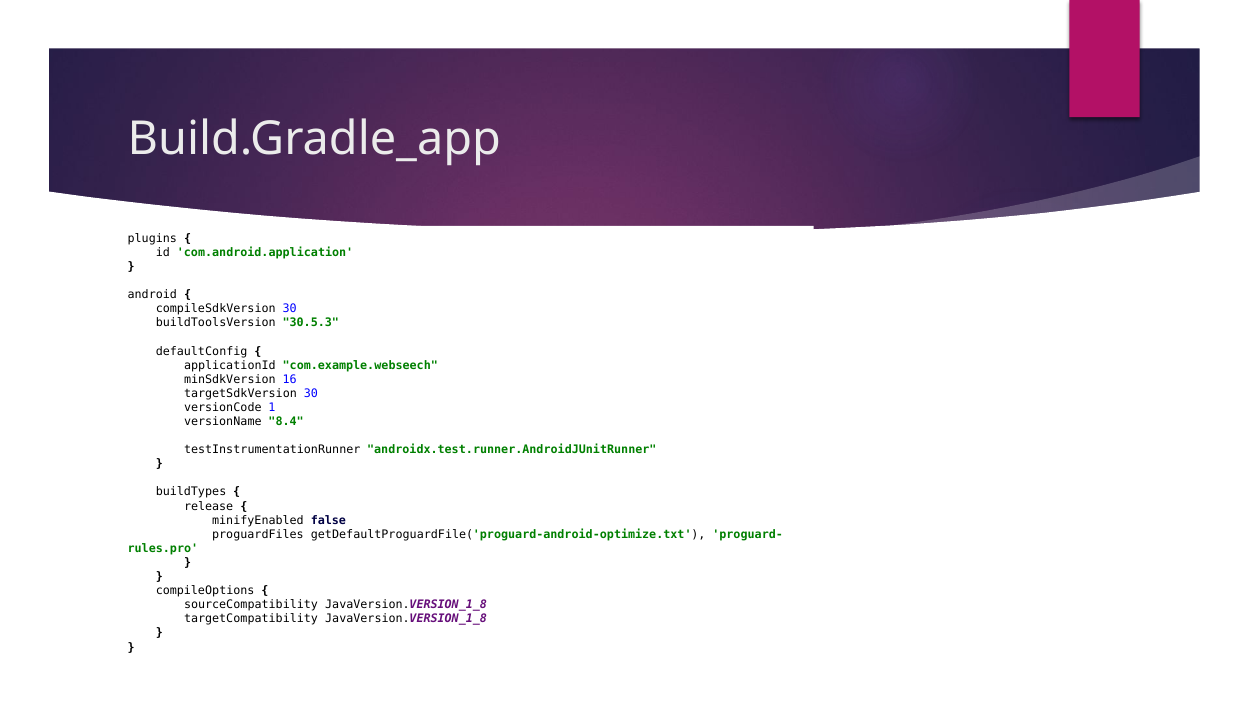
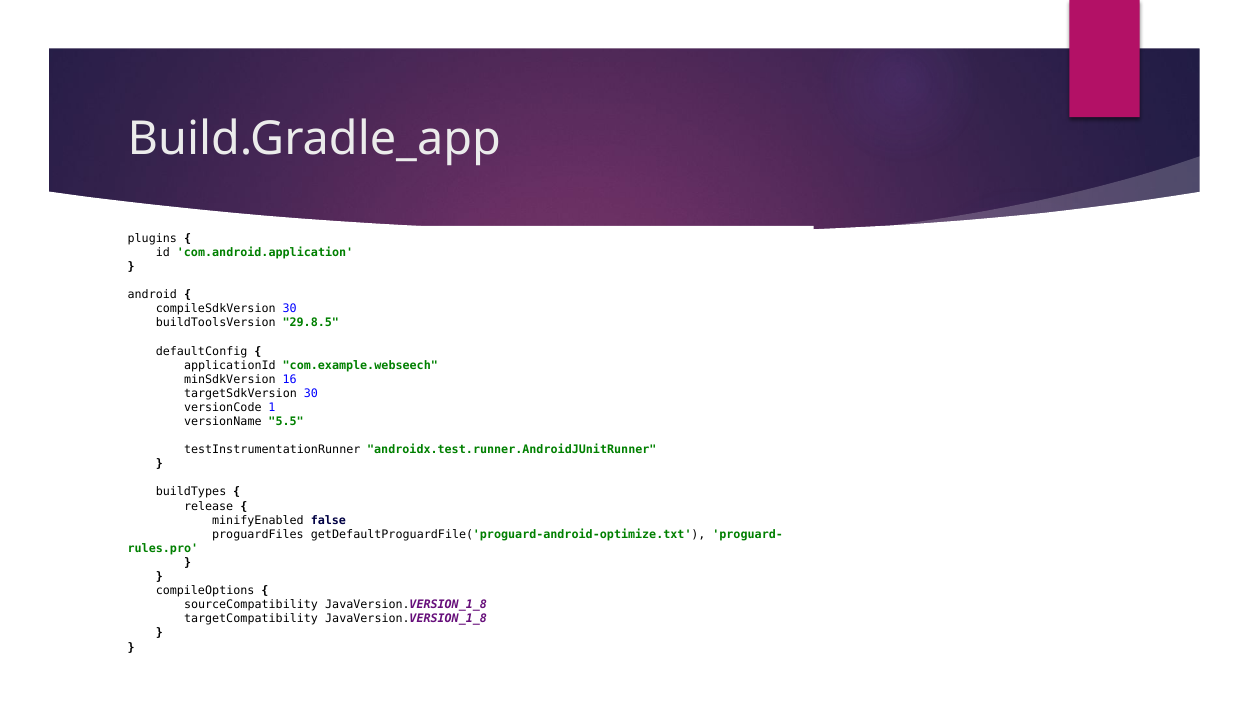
30.5.3: 30.5.3 -> 29.8.5 (311, 323)
8.4: 8.4 -> 5.5 (286, 421)
